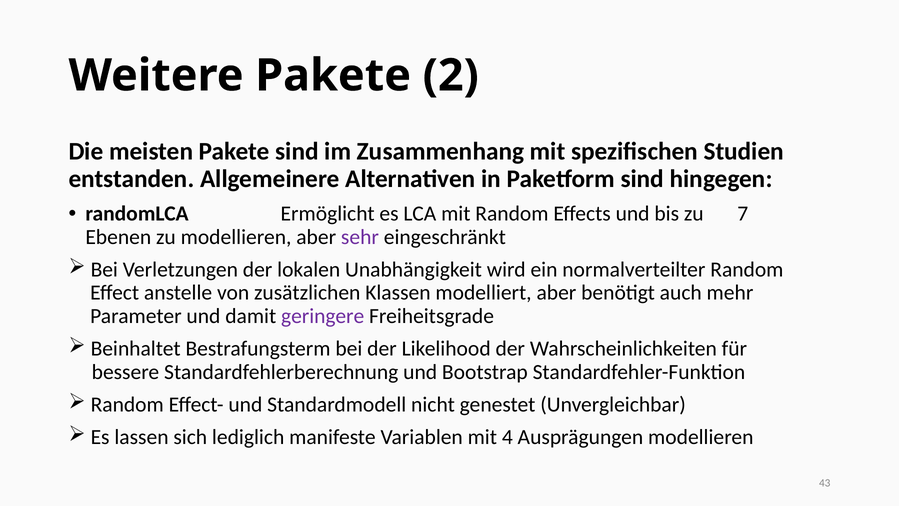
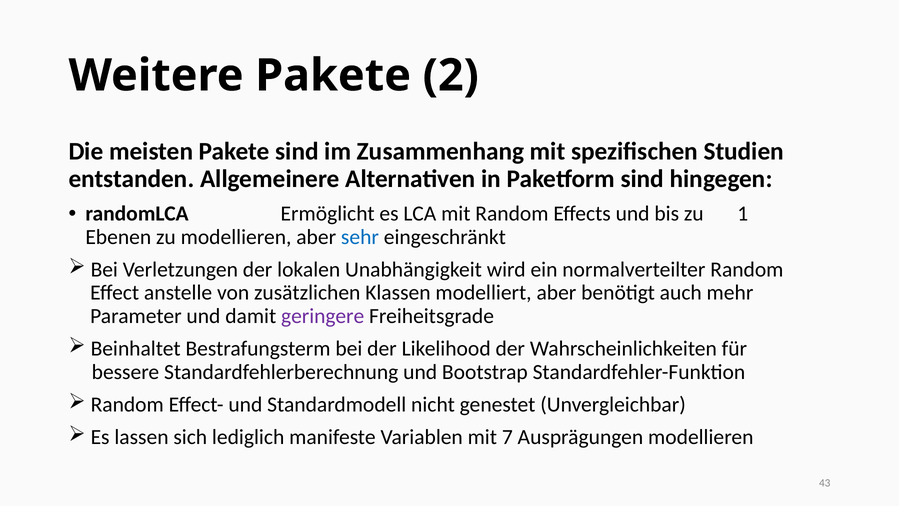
7: 7 -> 1 (743, 214)
sehr colour: purple -> blue (360, 237)
4: 4 -> 7 (507, 437)
